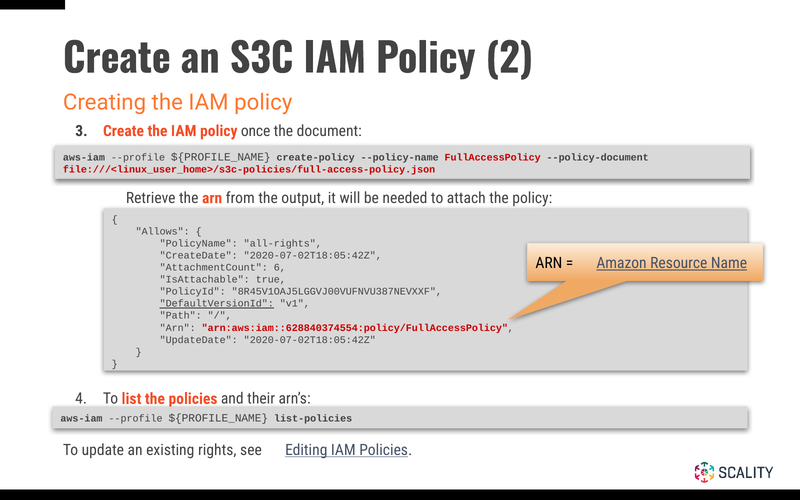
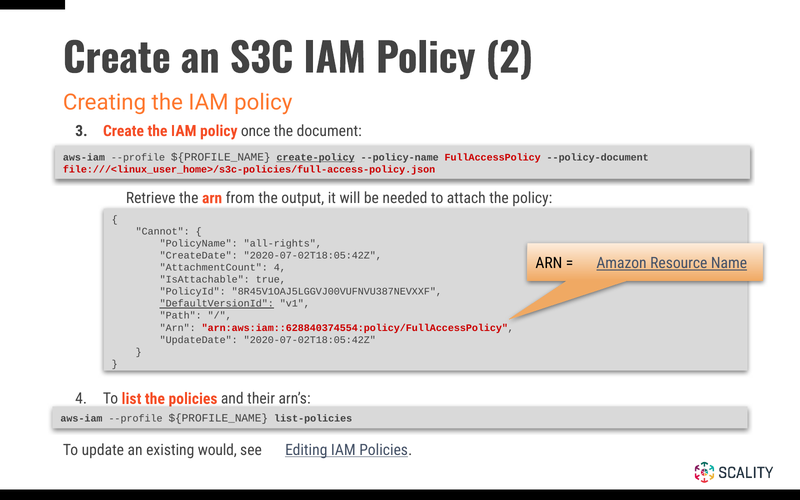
create-policy underline: none -> present (316, 157)
Allows: Allows -> Cannot (163, 231)
AttachmentCount 6: 6 -> 4 (280, 268)
rights: rights -> would (217, 450)
